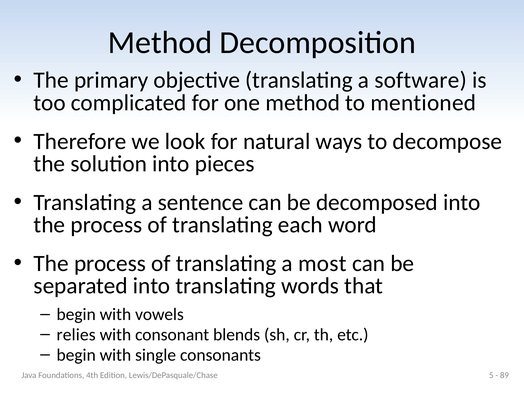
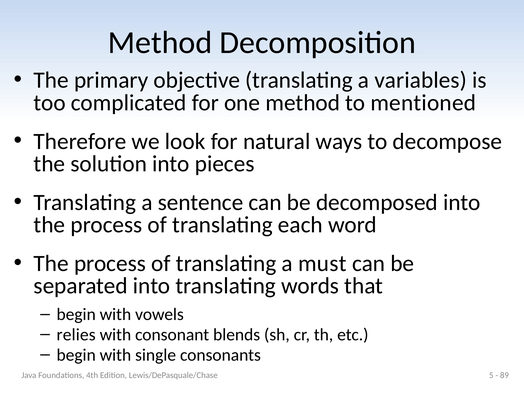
software: software -> variables (421, 80)
most: most -> must (322, 263)
